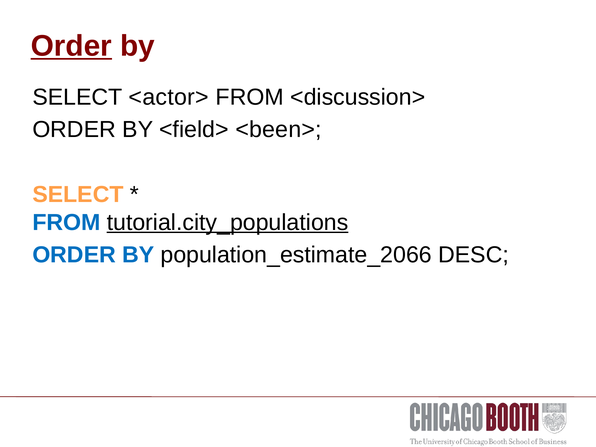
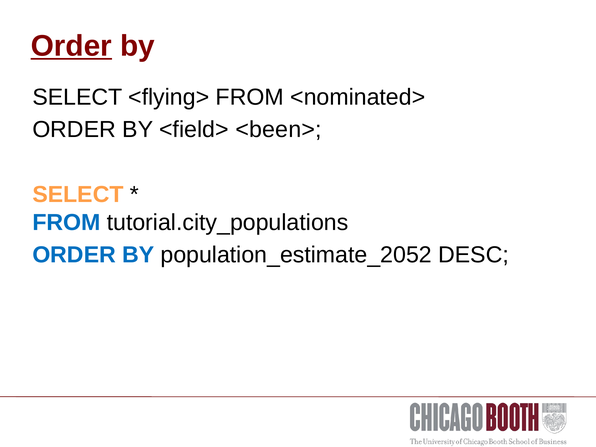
<actor>: <actor> -> <flying> (169, 97)
<discussion>: <discussion> -> <nominated> (358, 97)
tutorial.city_populations underline: present -> none (228, 222)
population_estimate_2066: population_estimate_2066 -> population_estimate_2052 (296, 255)
